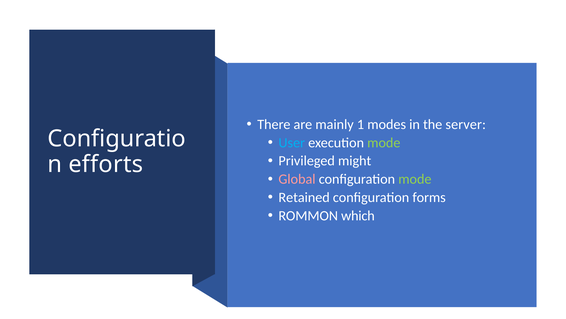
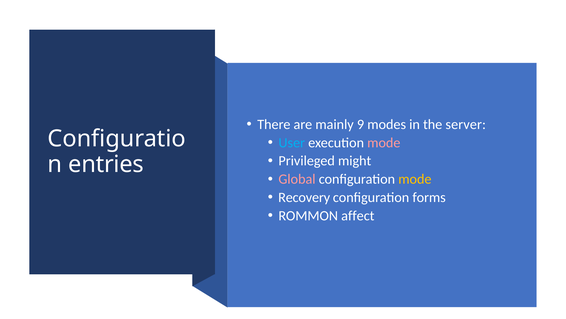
1: 1 -> 9 (361, 124)
mode colour: light green -> pink (384, 142)
efforts: efforts -> entries (106, 164)
mode colour: light green -> yellow (415, 179)
Retained: Retained -> Recovery (304, 197)
which: which -> affect (358, 215)
